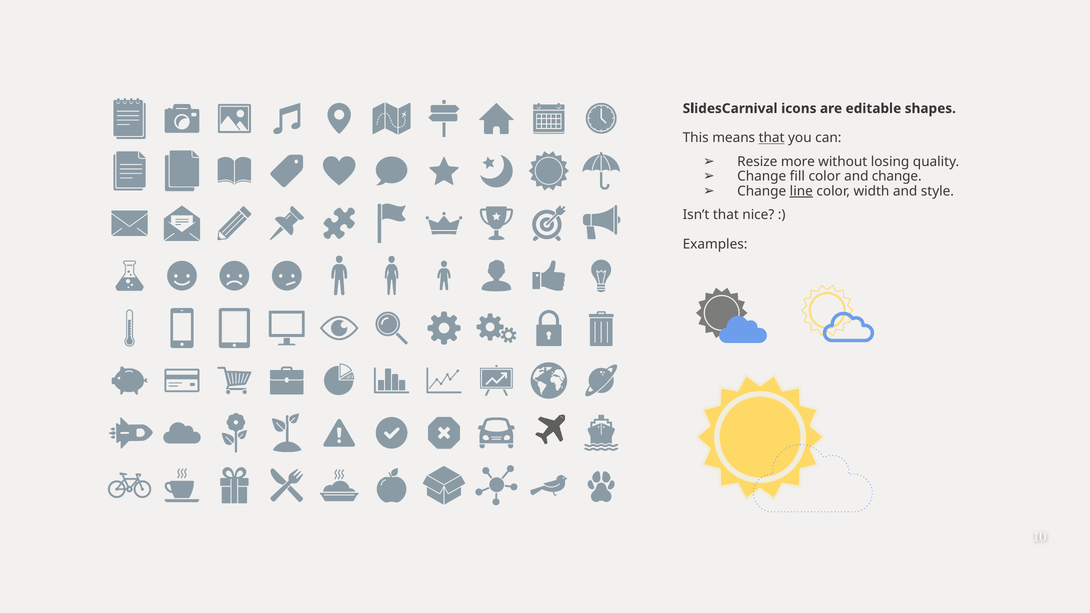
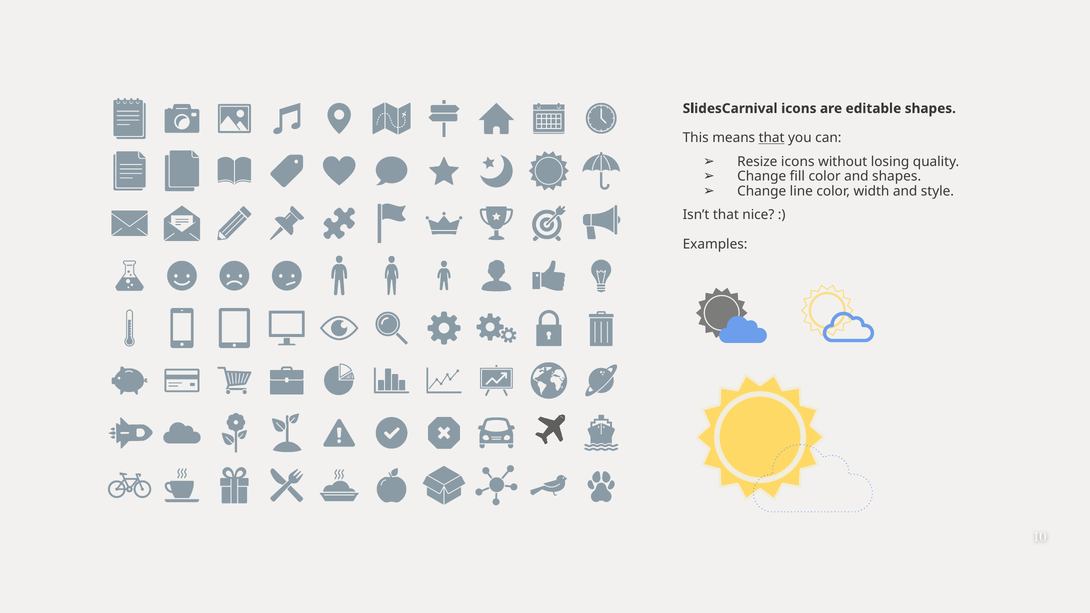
Resize more: more -> icons (798, 162)
and change: change -> shapes (897, 176)
line underline: present -> none (801, 191)
